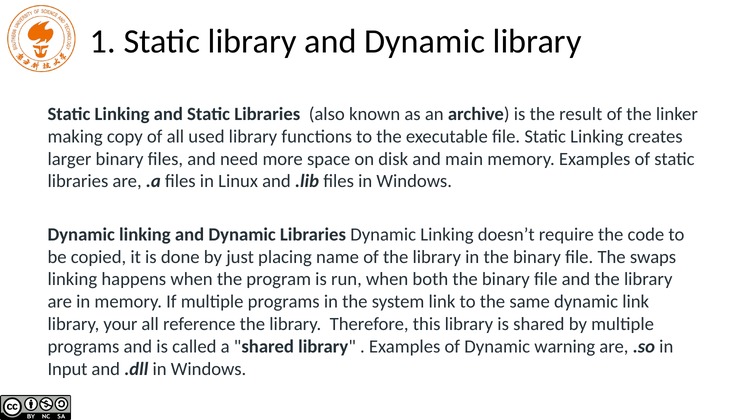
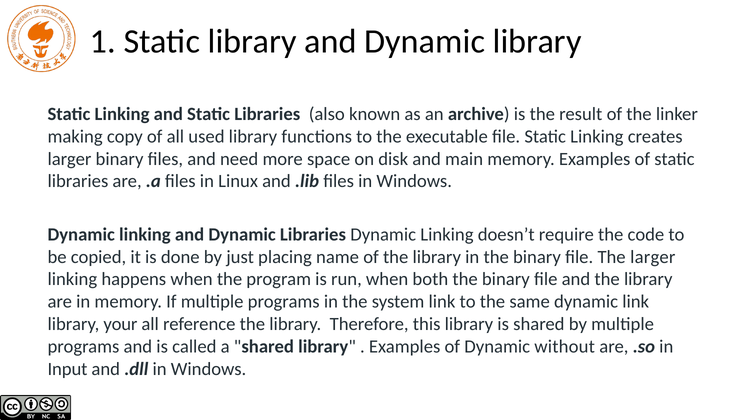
The swaps: swaps -> larger (653, 257)
warning: warning -> without (565, 347)
